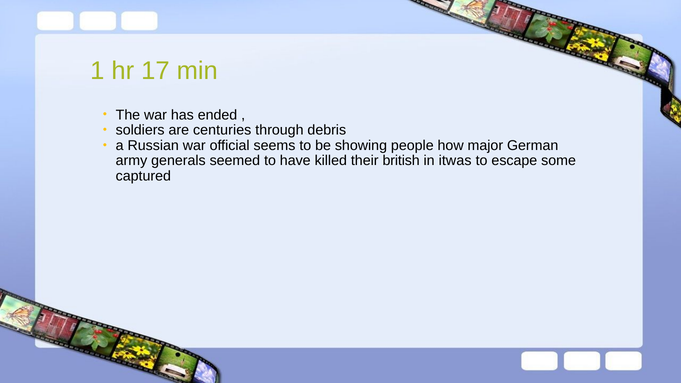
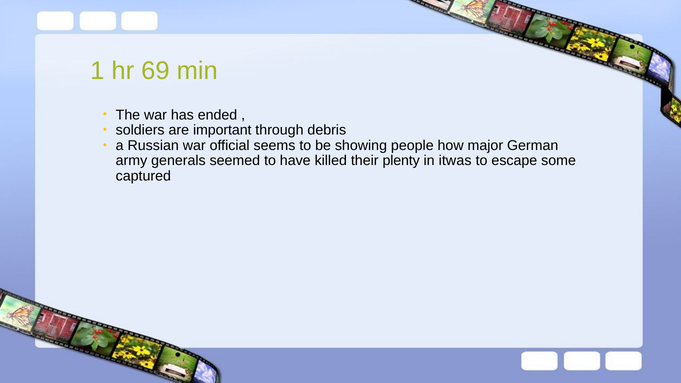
17: 17 -> 69 (155, 71)
centuries: centuries -> important (222, 130)
british: british -> plenty (401, 161)
